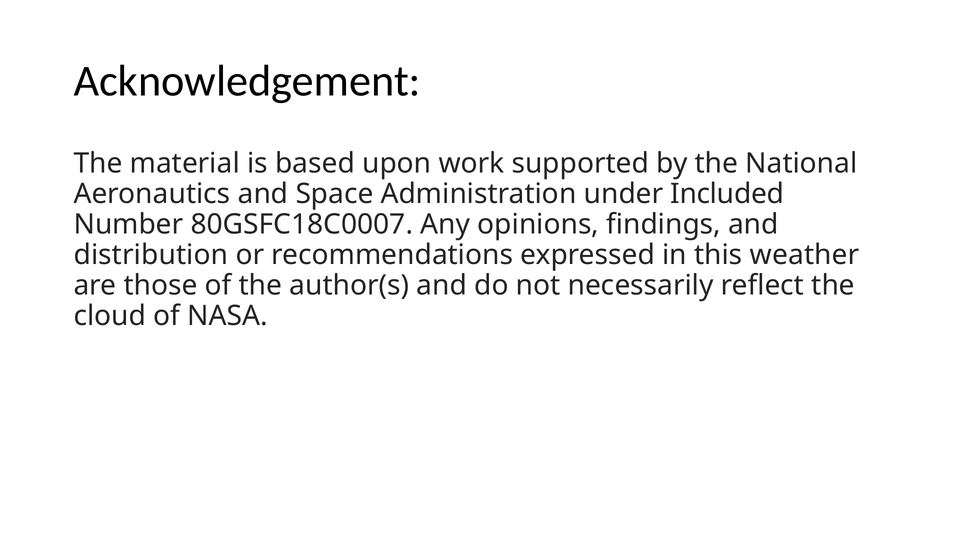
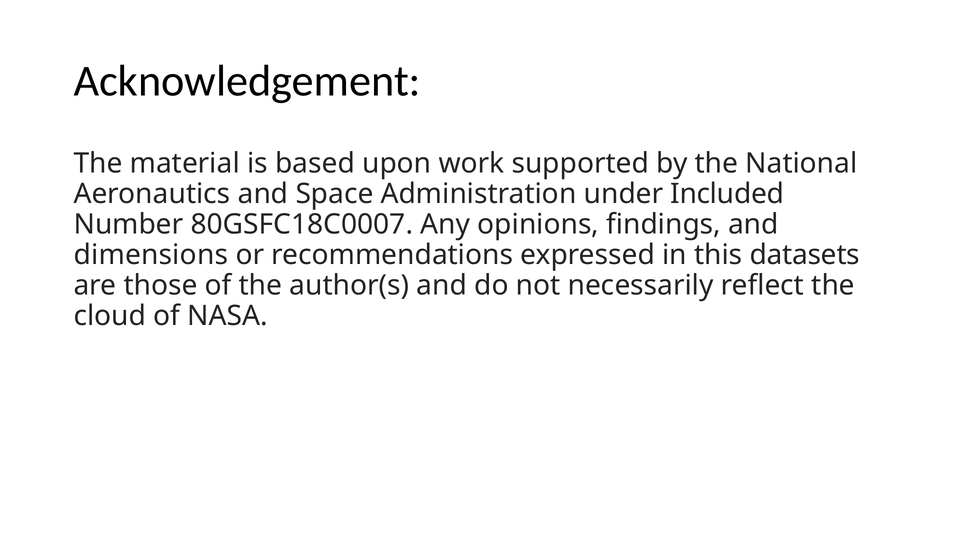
distribution: distribution -> dimensions (151, 255)
weather: weather -> datasets (805, 255)
